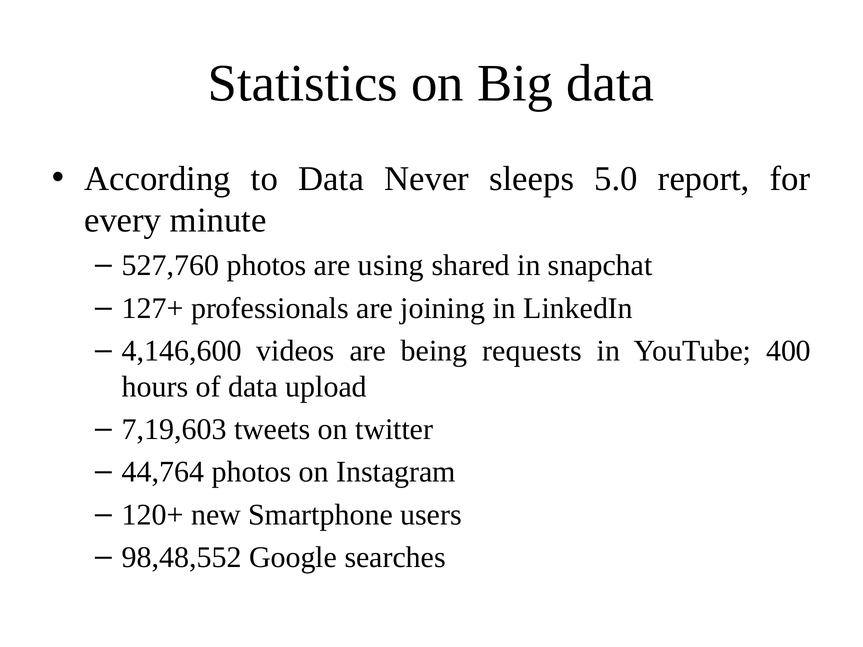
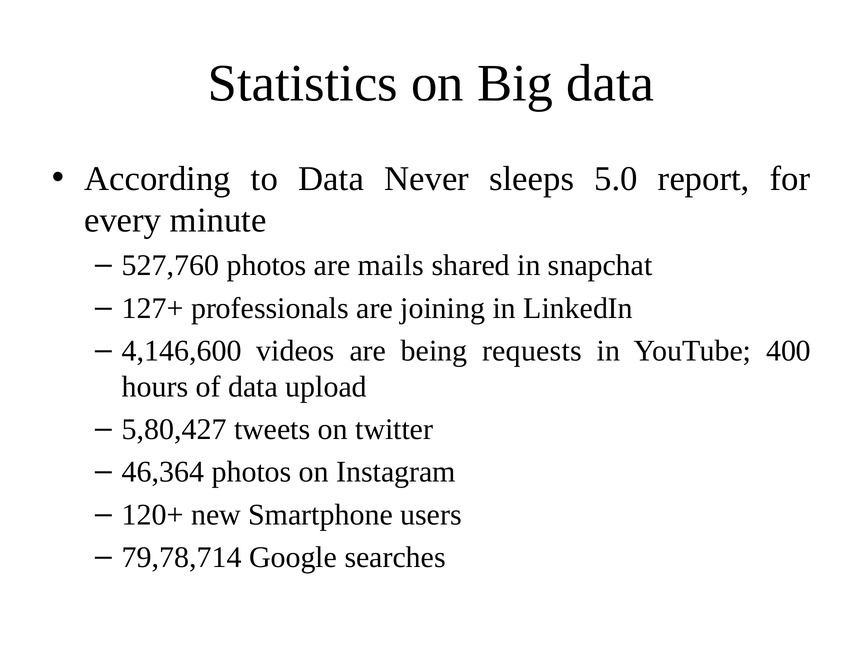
using: using -> mails (391, 266)
7,19,603: 7,19,603 -> 5,80,427 (174, 430)
44,764: 44,764 -> 46,364 (163, 472)
98,48,552: 98,48,552 -> 79,78,714 (182, 558)
